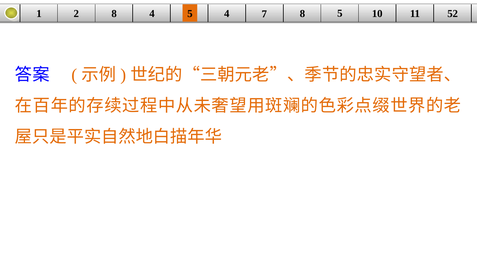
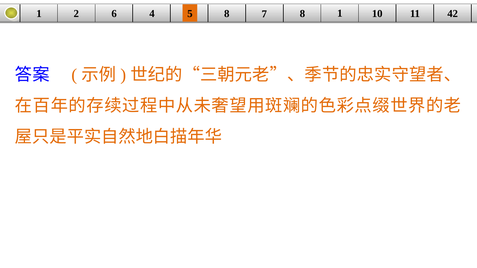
2 8: 8 -> 6 (114, 14)
5 4: 4 -> 8 (227, 14)
8 5: 5 -> 1 (340, 13)
52: 52 -> 42 (453, 14)
